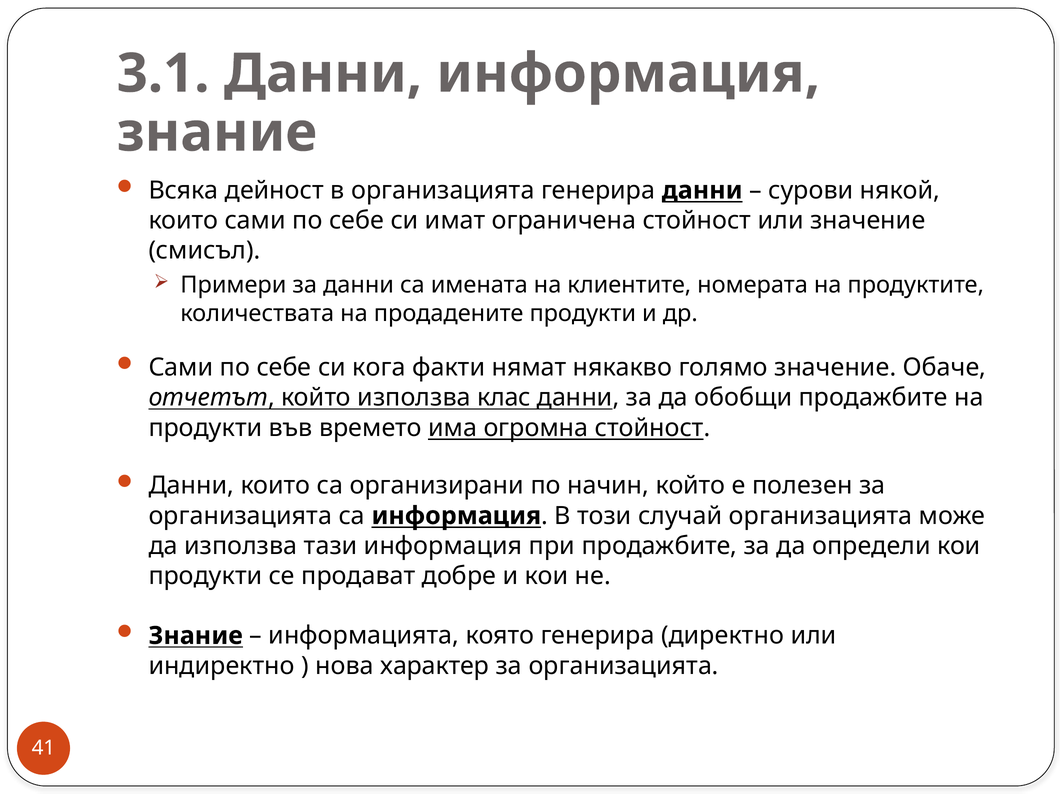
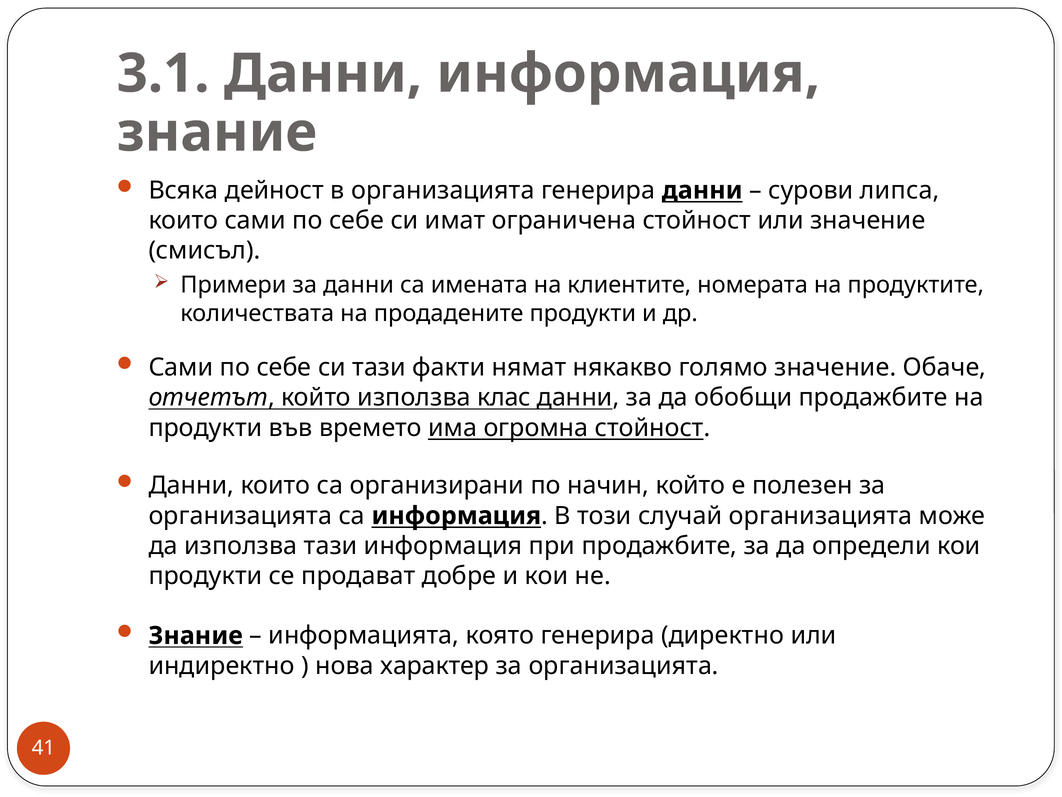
някой: някой -> липса (900, 190)
си кога: кога -> тази (379, 367)
